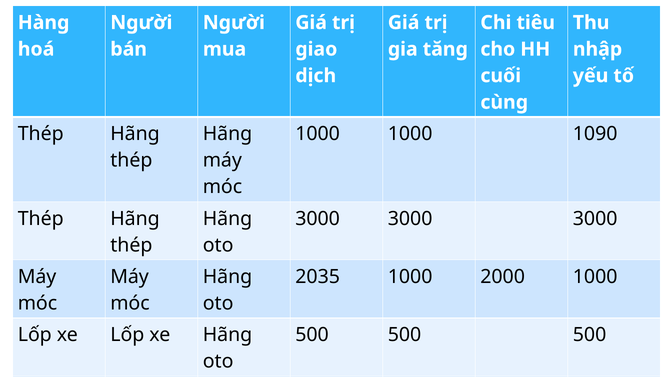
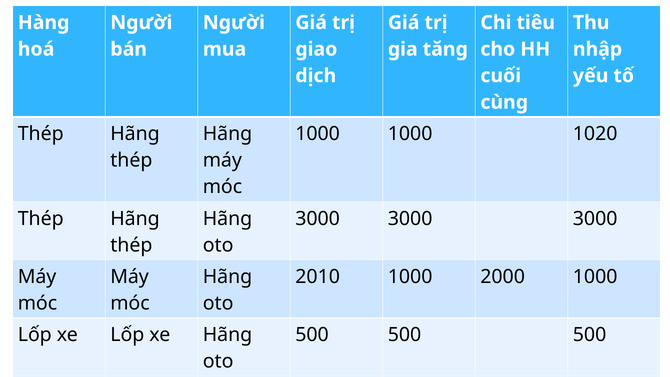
1090: 1090 -> 1020 (595, 134)
2035: 2035 -> 2010 (318, 277)
